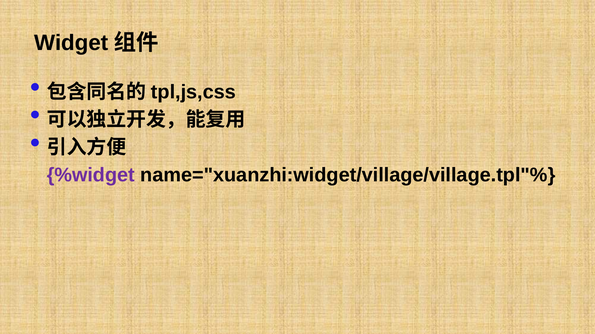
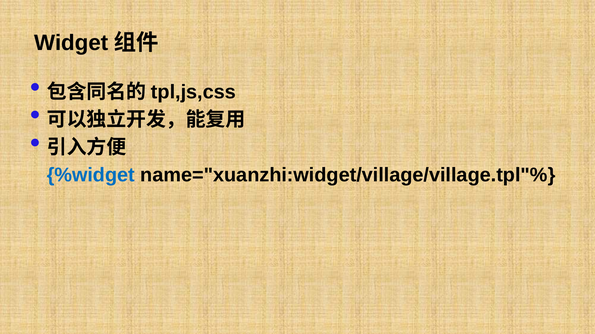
%widget colour: purple -> blue (91, 175)
